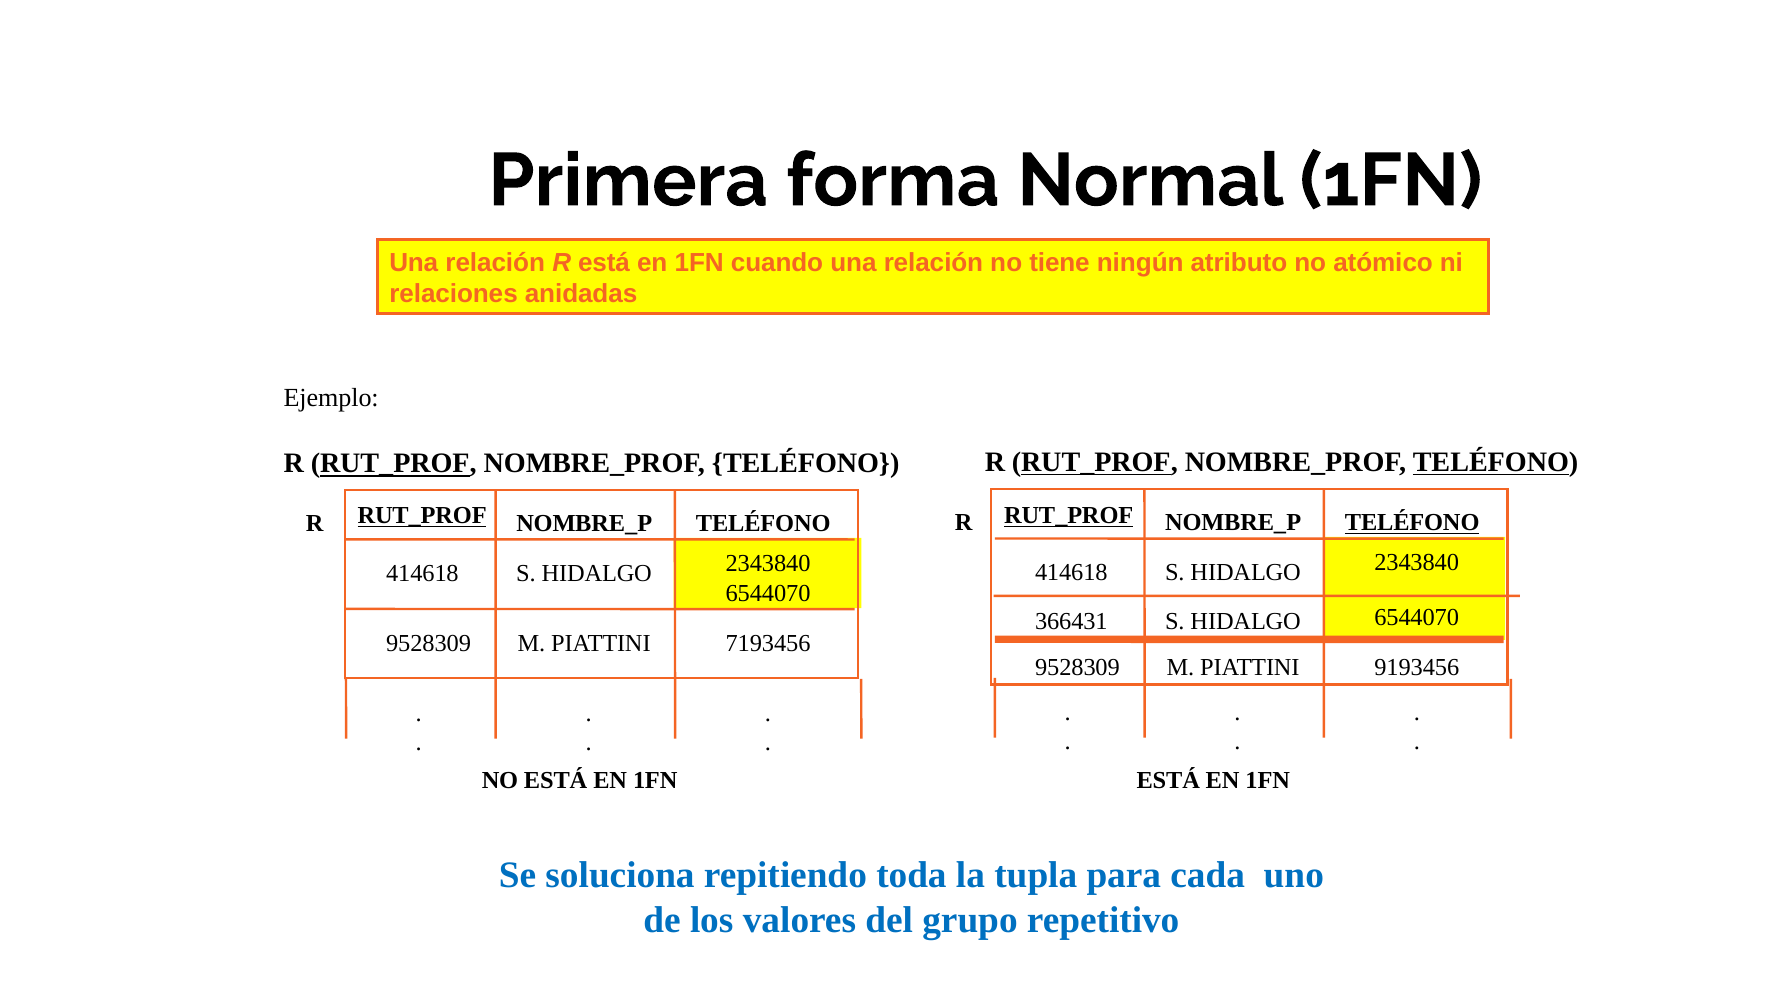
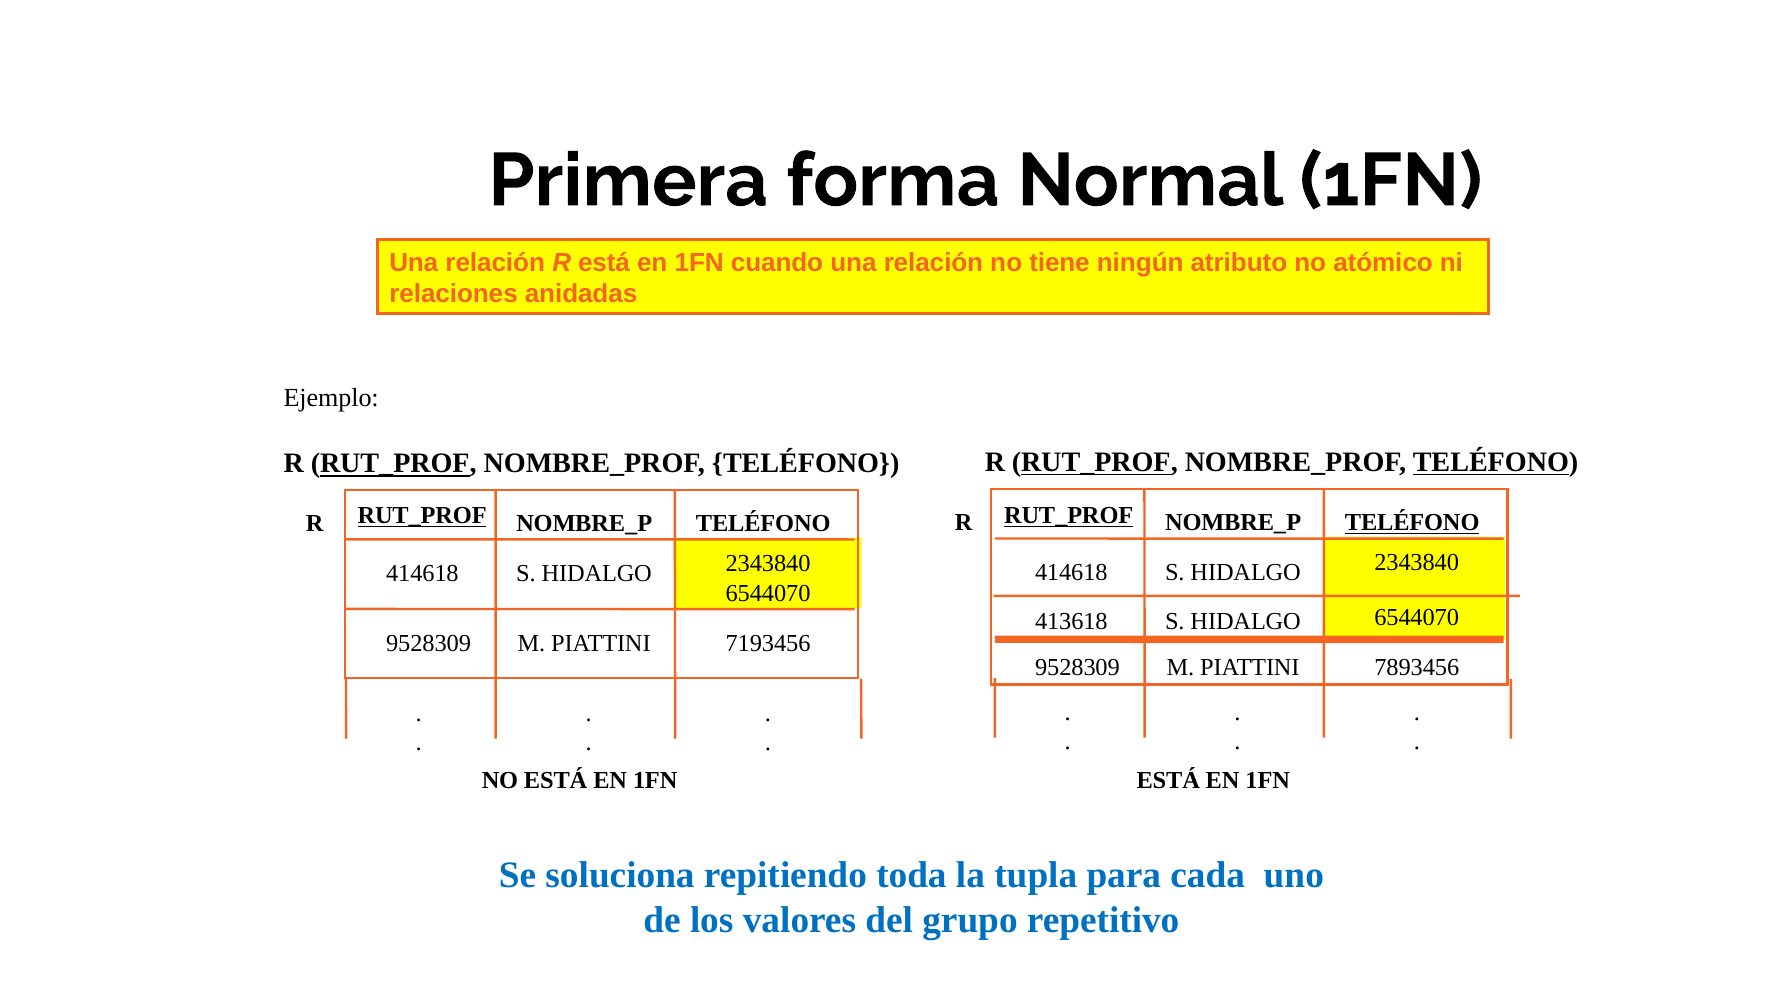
366431: 366431 -> 413618 (1071, 622)
9193456: 9193456 -> 7893456 (1417, 667)
